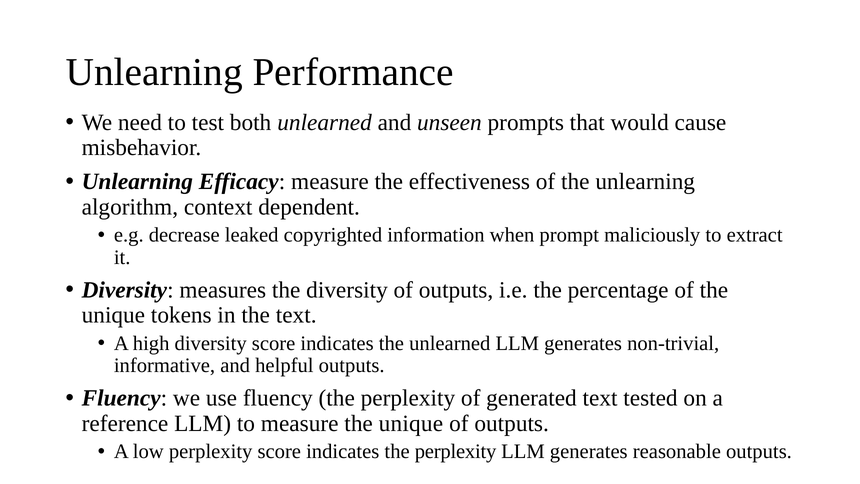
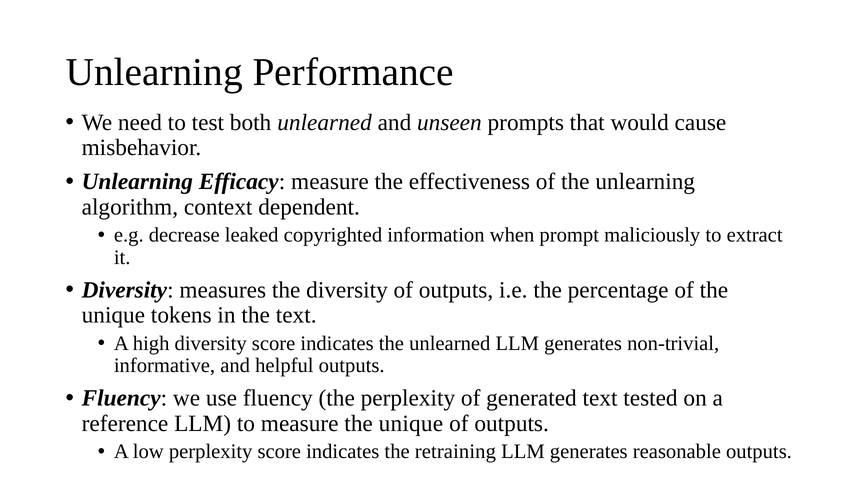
indicates the perplexity: perplexity -> retraining (455, 451)
